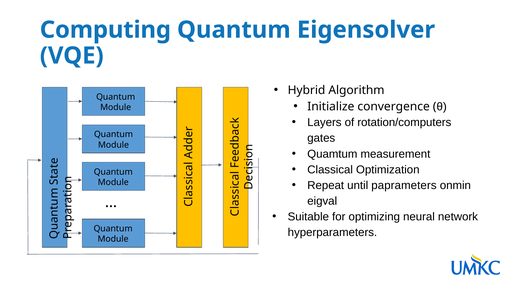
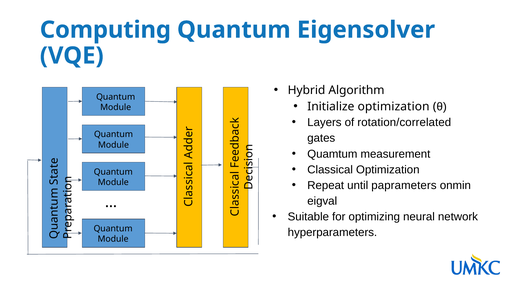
Initialize convergence: convergence -> optimization (394, 107)
rotation/computers: rotation/computers -> rotation/correlated (404, 123)
